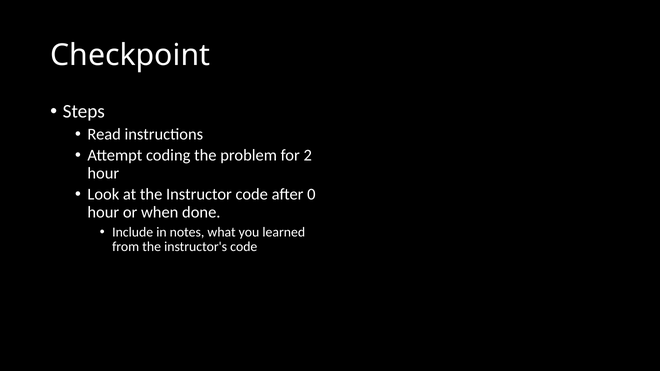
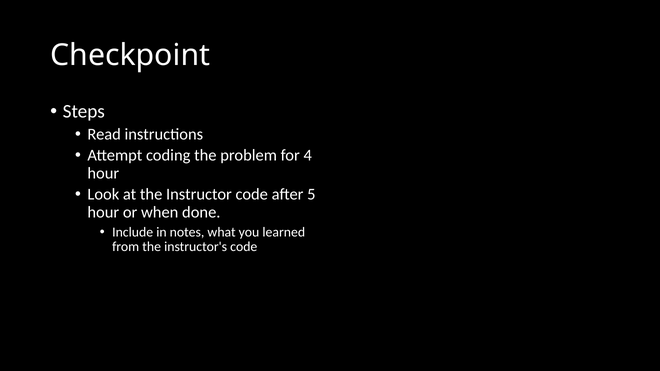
2: 2 -> 4 (308, 156)
0: 0 -> 5 (311, 195)
